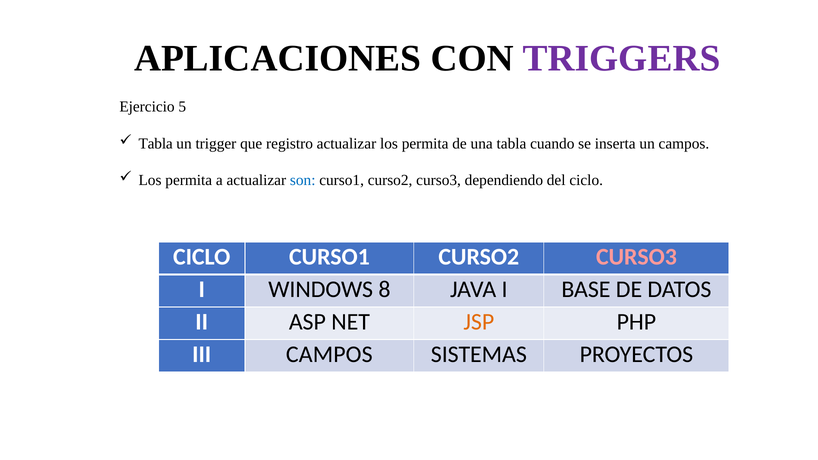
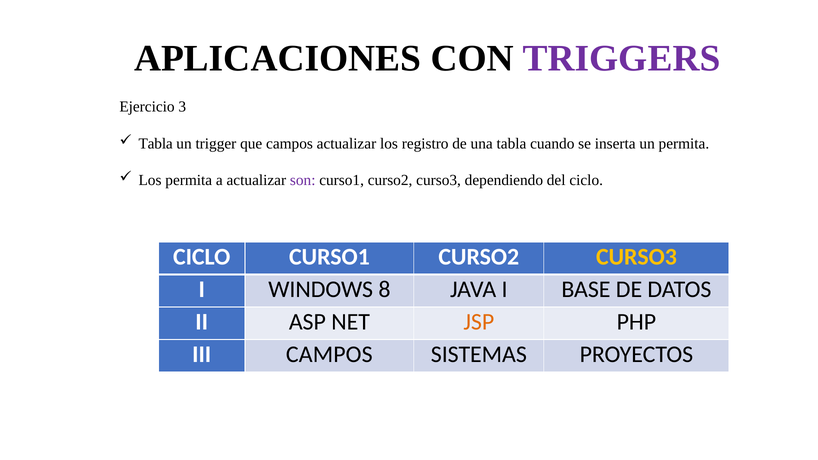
5: 5 -> 3 (182, 107)
que registro: registro -> campos (290, 144)
actualizar los permita: permita -> registro (425, 144)
un campos: campos -> permita (684, 144)
son colour: blue -> purple (303, 180)
CURSO3 colour: pink -> yellow (636, 257)
